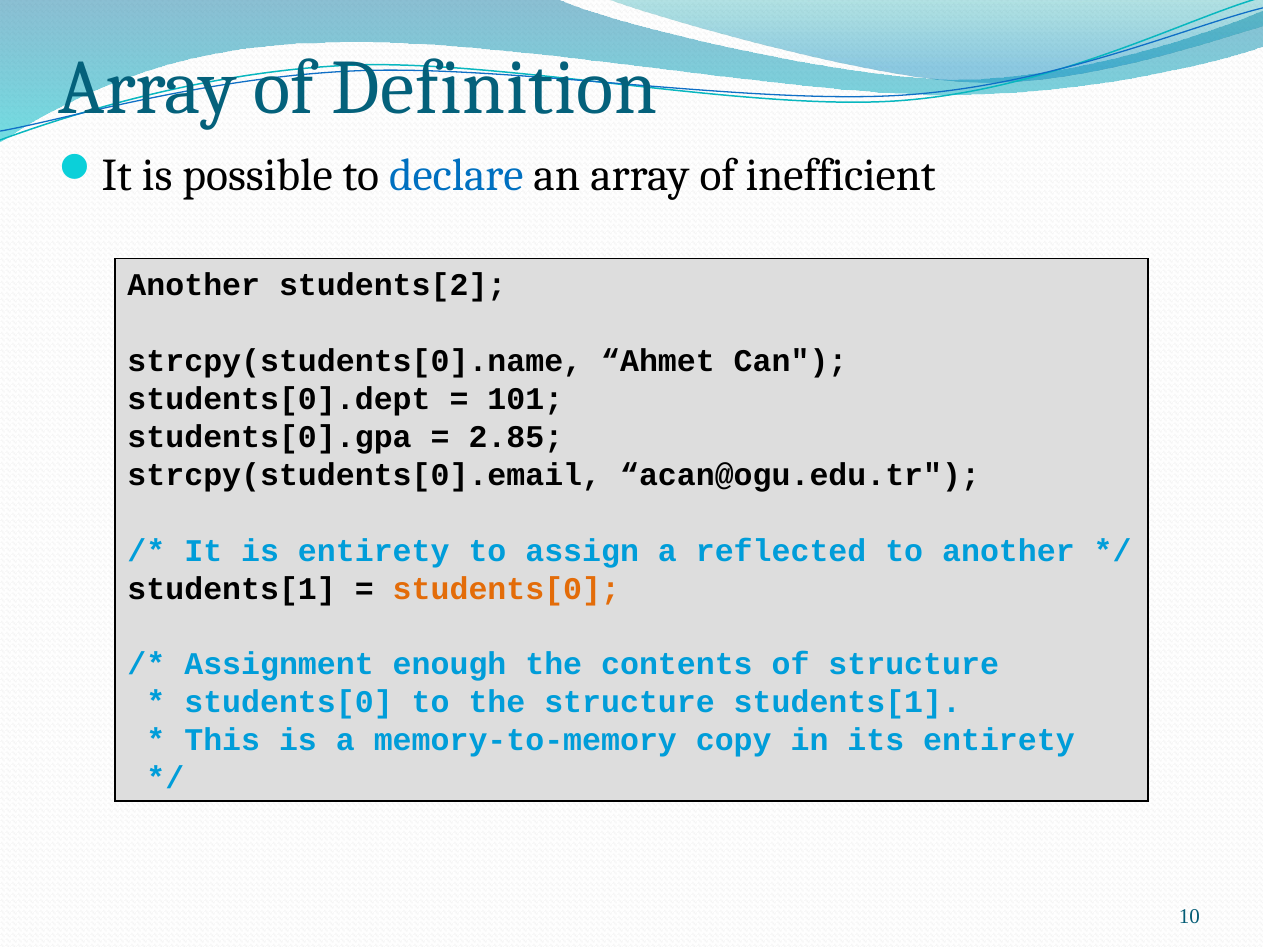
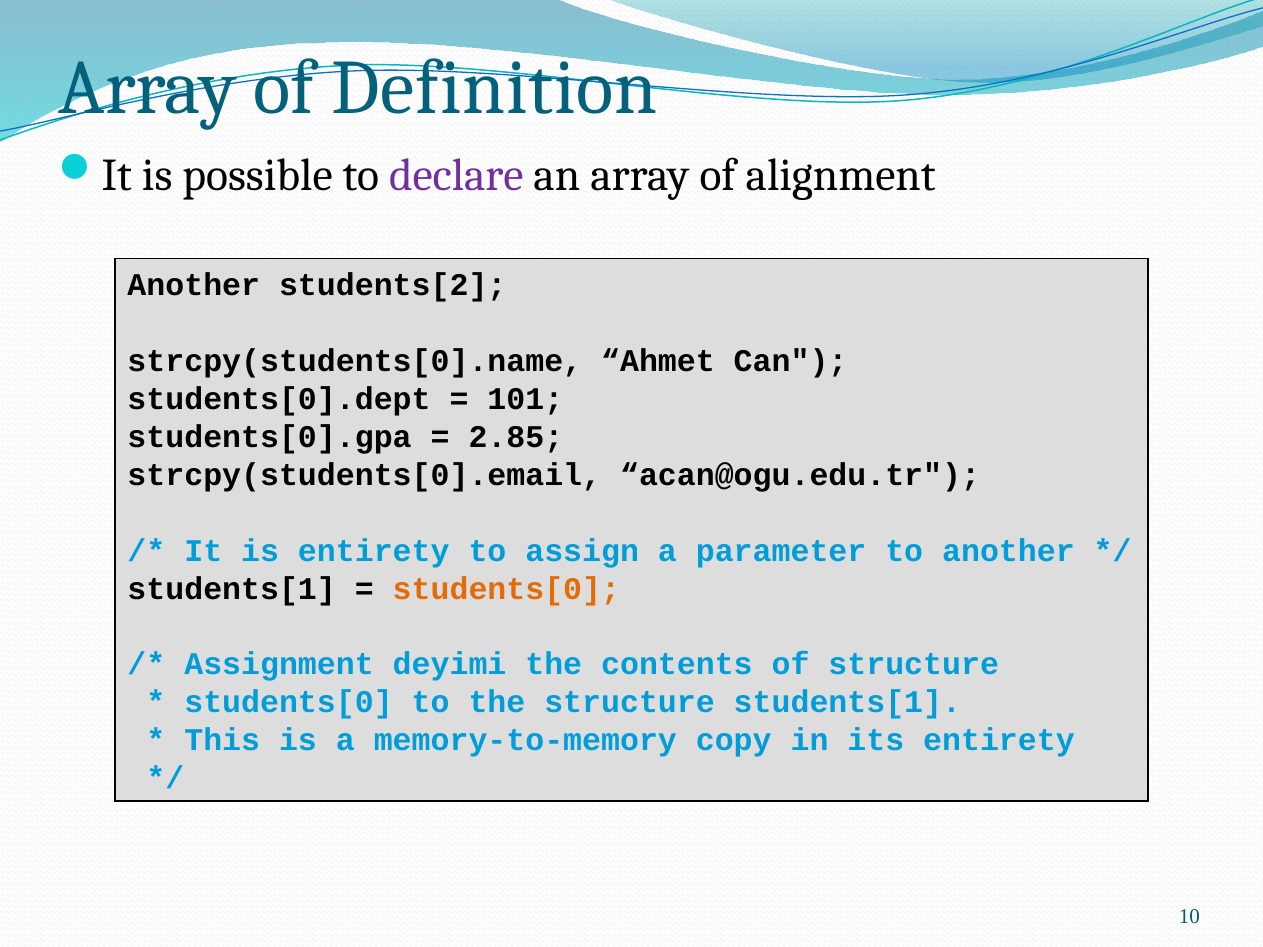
declare colour: blue -> purple (456, 176)
inefficient: inefficient -> alignment (841, 176)
reflected: reflected -> parameter (781, 551)
enough: enough -> deyimi (450, 665)
